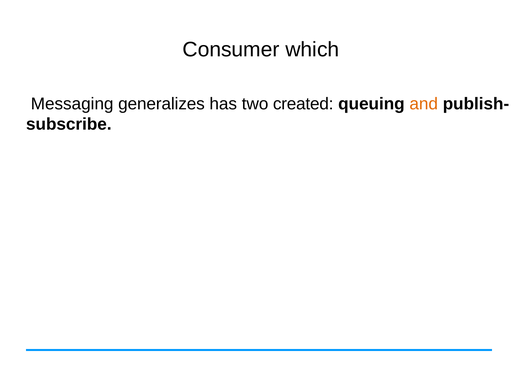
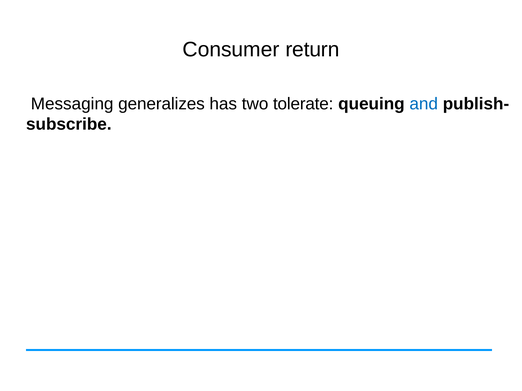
which: which -> return (312, 50)
created: created -> tolerate (303, 104)
and colour: orange -> blue (424, 104)
